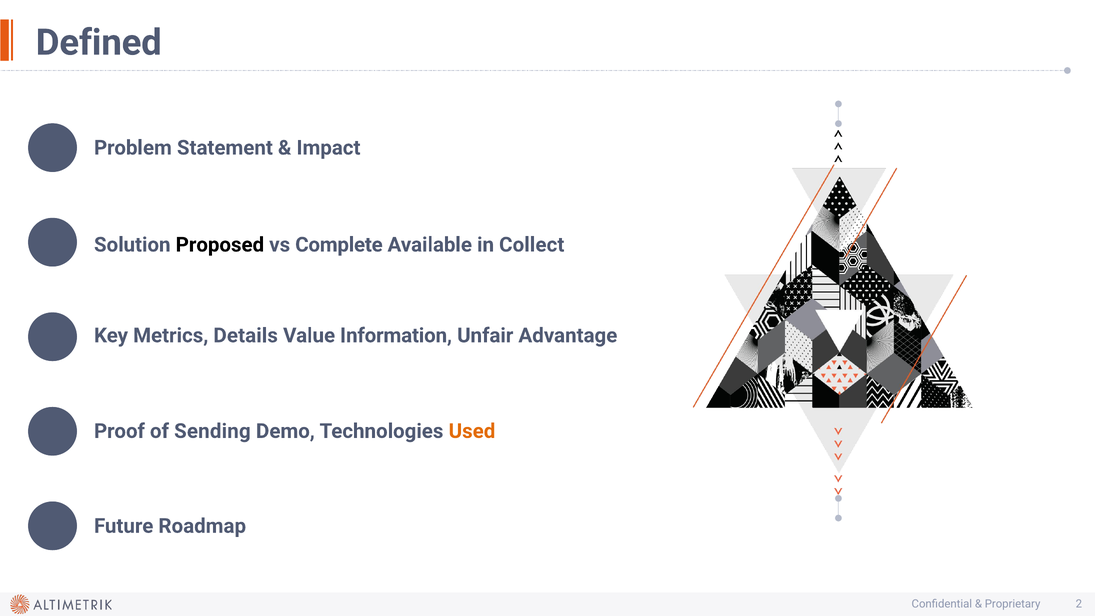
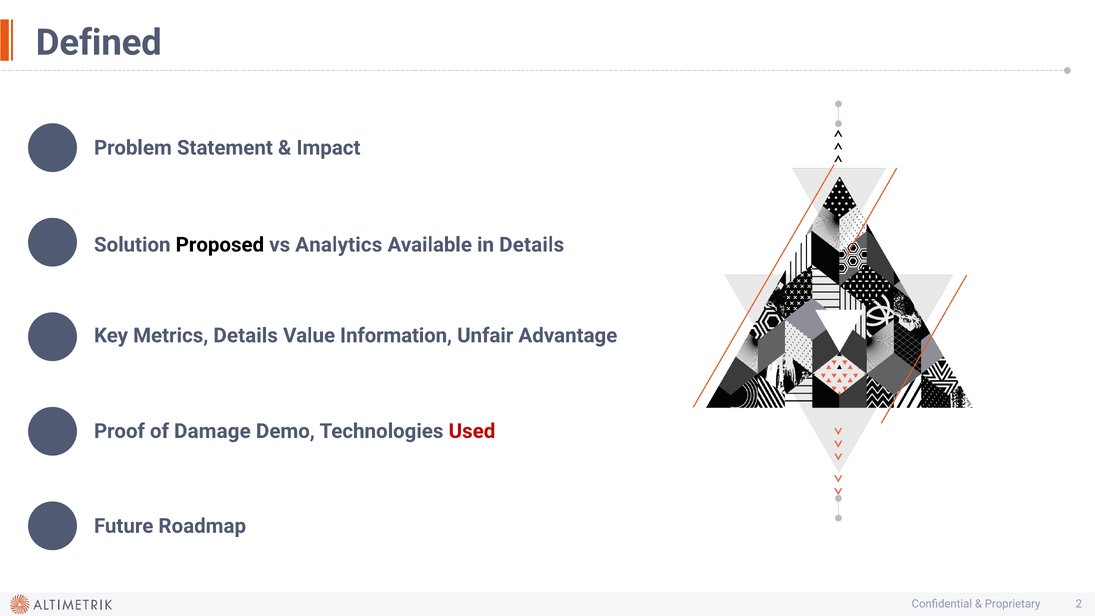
Complete: Complete -> Analytics (339, 245)
in Collect: Collect -> Details (532, 245)
Sending: Sending -> Damage (212, 431)
Used colour: orange -> red (472, 431)
